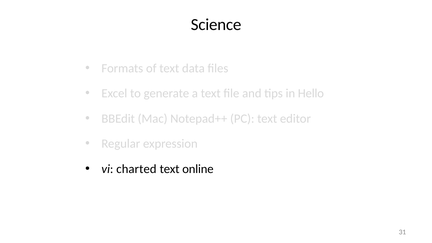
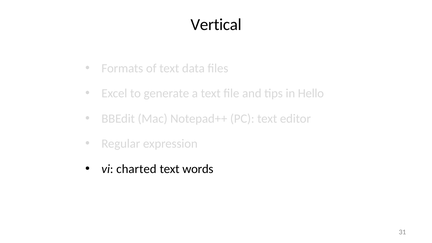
Science: Science -> Vertical (216, 25)
online: online -> words (198, 169)
